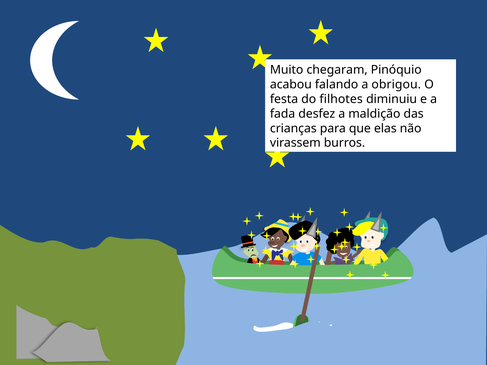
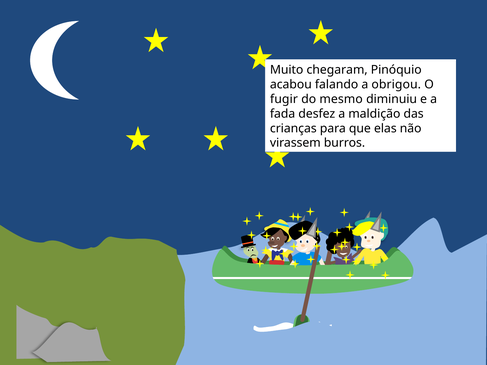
festa: festa -> fugir (284, 99)
filhotes: filhotes -> mesmo (341, 99)
